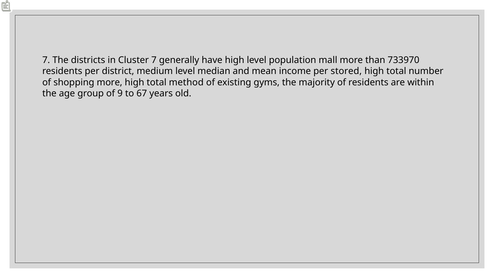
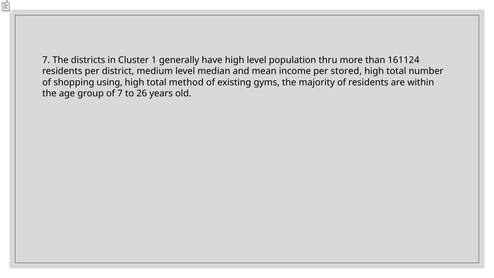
Cluster 7: 7 -> 1 (154, 60)
mall: mall -> thru (328, 60)
733970: 733970 -> 161124 (404, 60)
shopping more: more -> using (110, 82)
of 9: 9 -> 7 (120, 93)
67: 67 -> 26 (142, 93)
